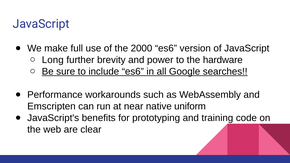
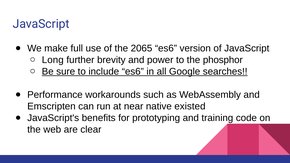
2000: 2000 -> 2065 (141, 48)
hardware: hardware -> phosphor (223, 60)
uniform: uniform -> existed (190, 106)
